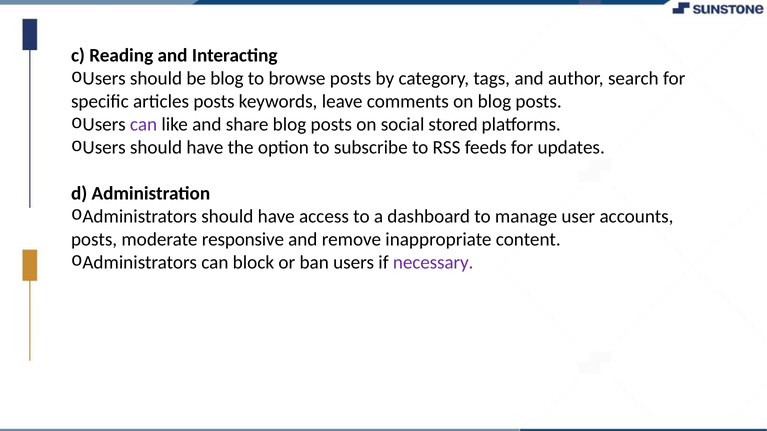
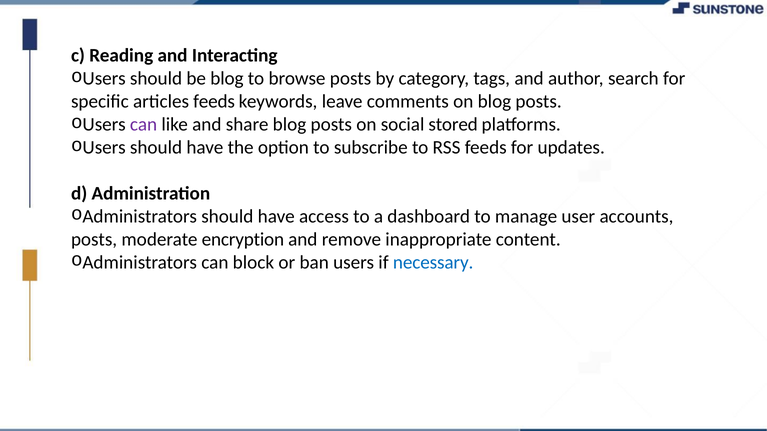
articles posts: posts -> feeds (214, 101)
responsive: responsive -> encryption (243, 239)
necessary colour: purple -> blue (433, 262)
